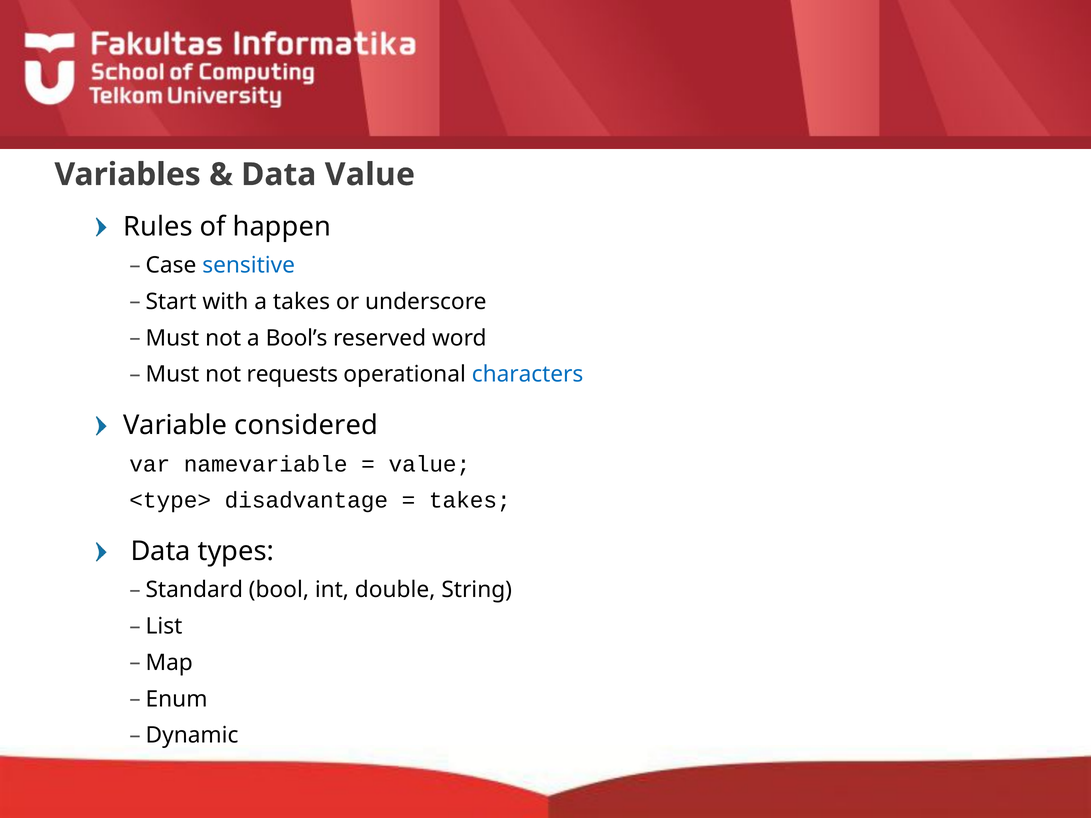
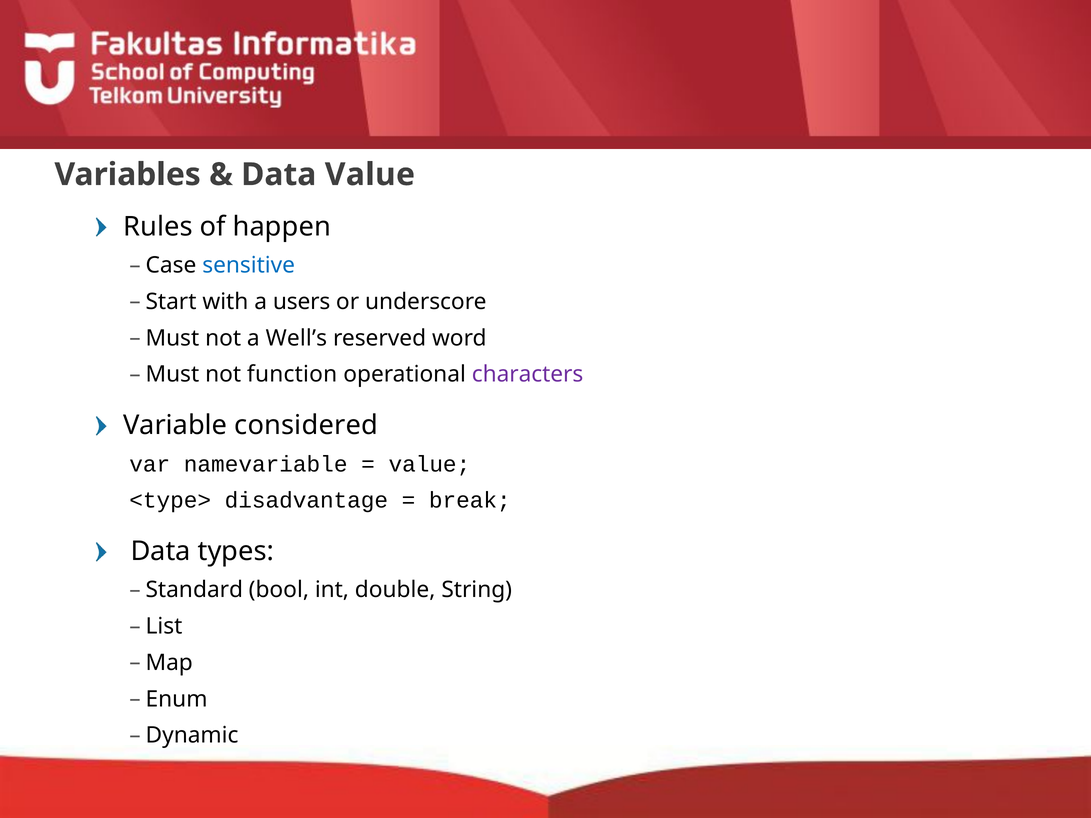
a takes: takes -> users (302, 302)
Bool’s: Bool’s -> Well’s (296, 338)
requests: requests -> function (292, 375)
characters colour: blue -> purple (528, 375)
takes: takes -> break (470, 501)
